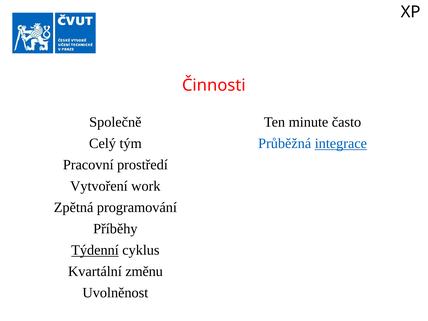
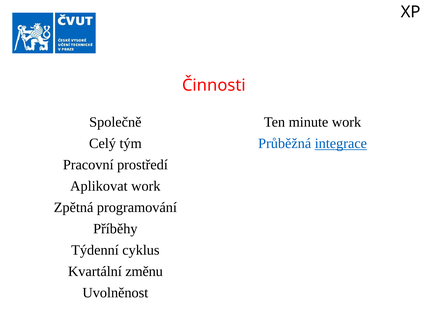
minute často: často -> work (347, 122)
Vytvoření: Vytvoření -> Aplikovat (99, 186)
Týdenní underline: present -> none (95, 250)
